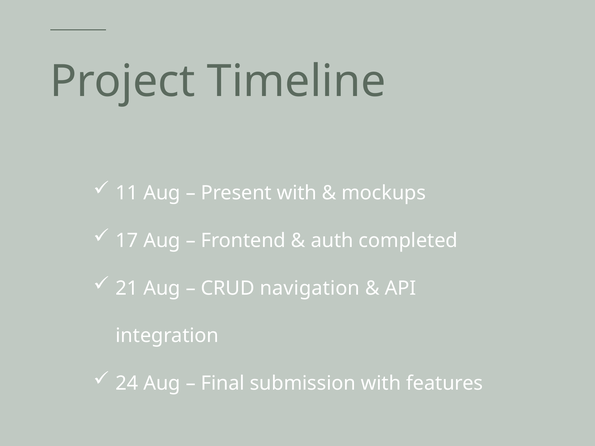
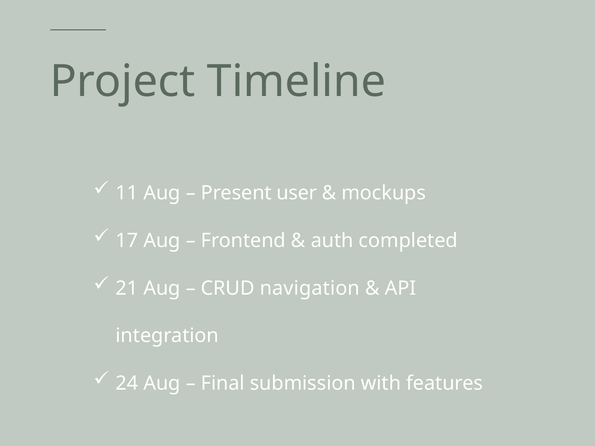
Present with: with -> user (297, 193)
